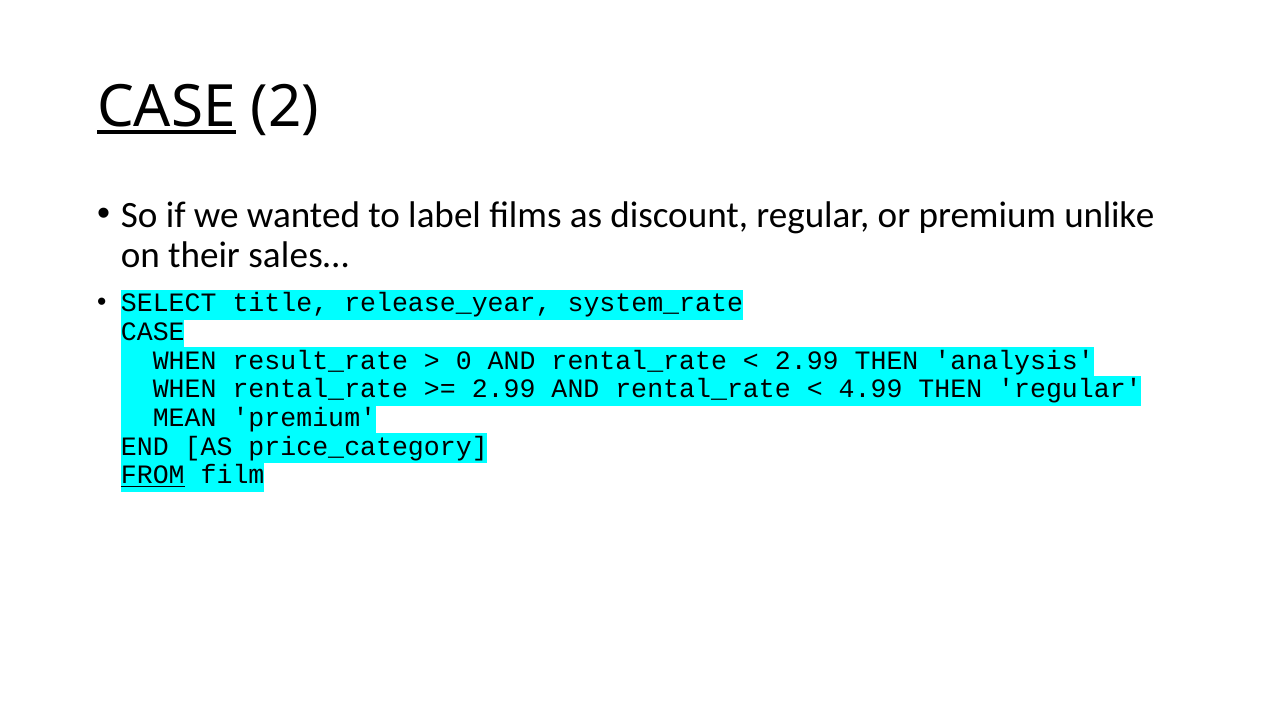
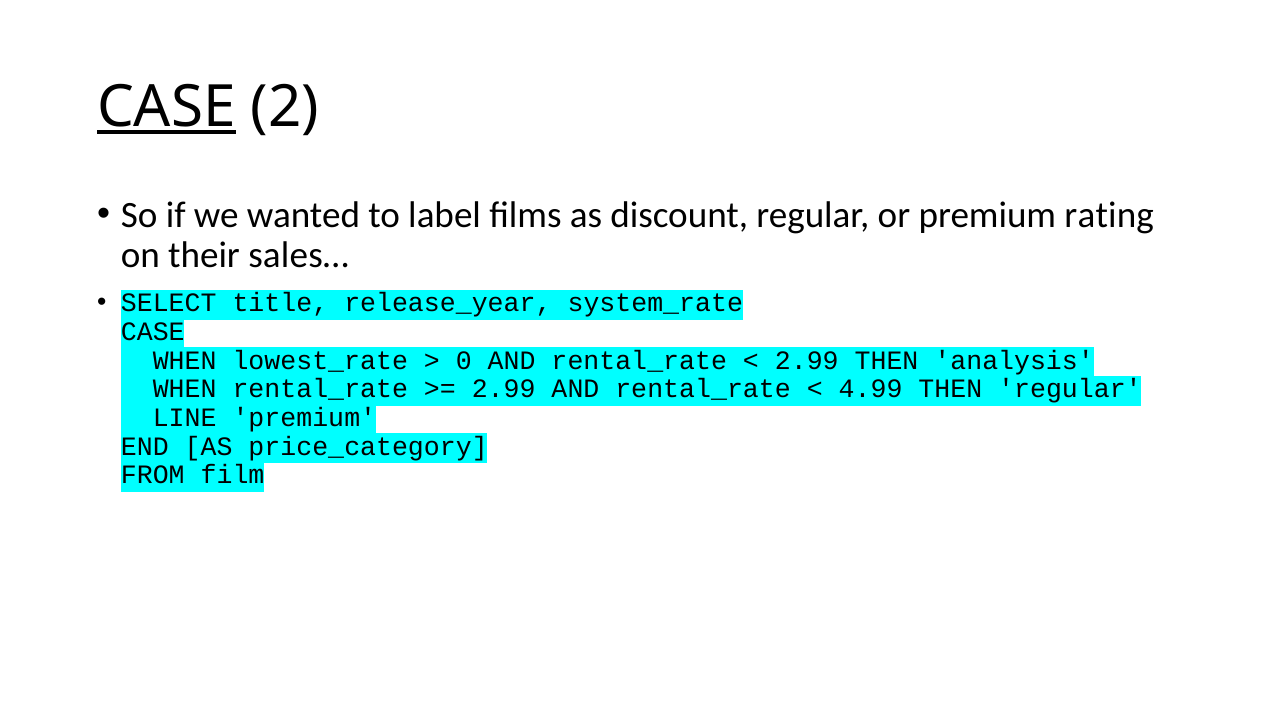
unlike: unlike -> rating (1109, 215)
result_rate: result_rate -> lowest_rate (320, 360)
MEAN: MEAN -> LINE (185, 418)
FROM underline: present -> none (153, 475)
